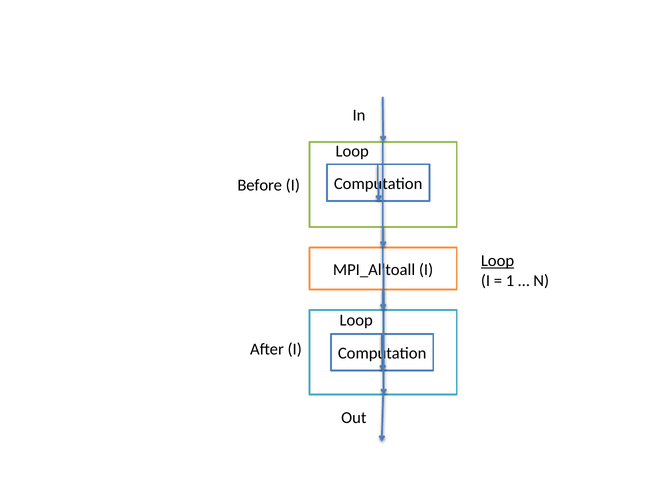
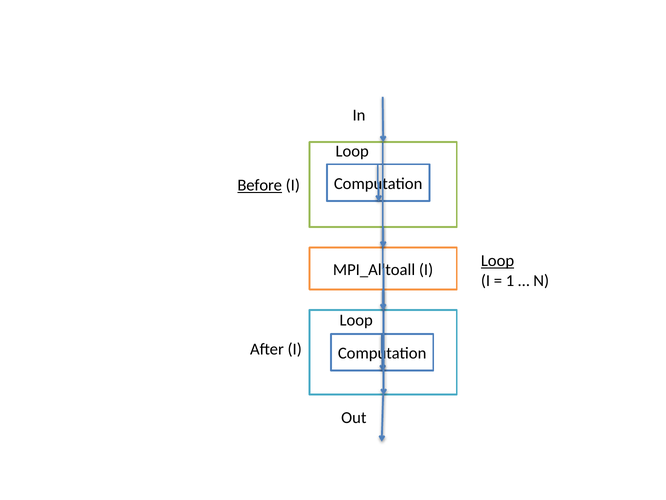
Before underline: none -> present (260, 185)
